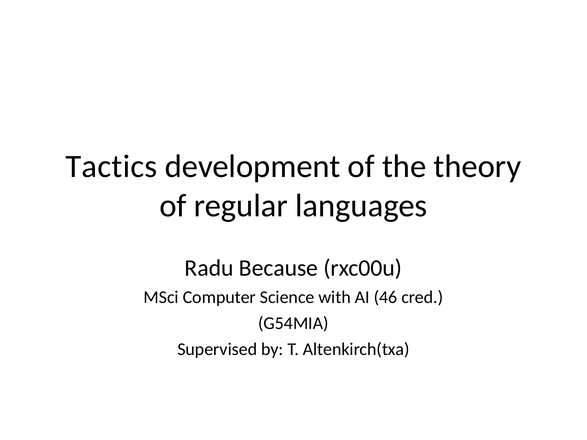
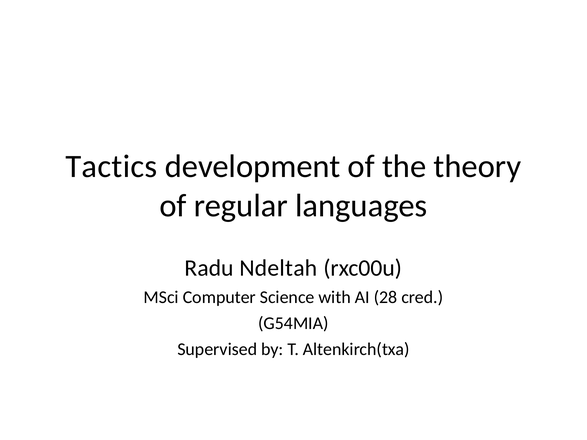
Because: Because -> Ndeltah (278, 268)
46: 46 -> 28 (386, 297)
